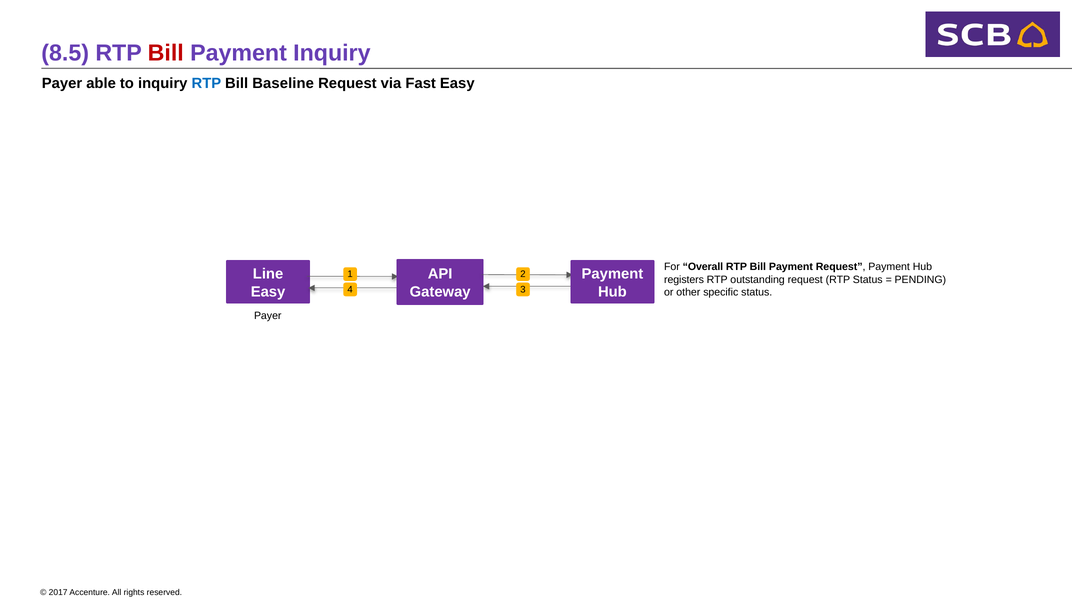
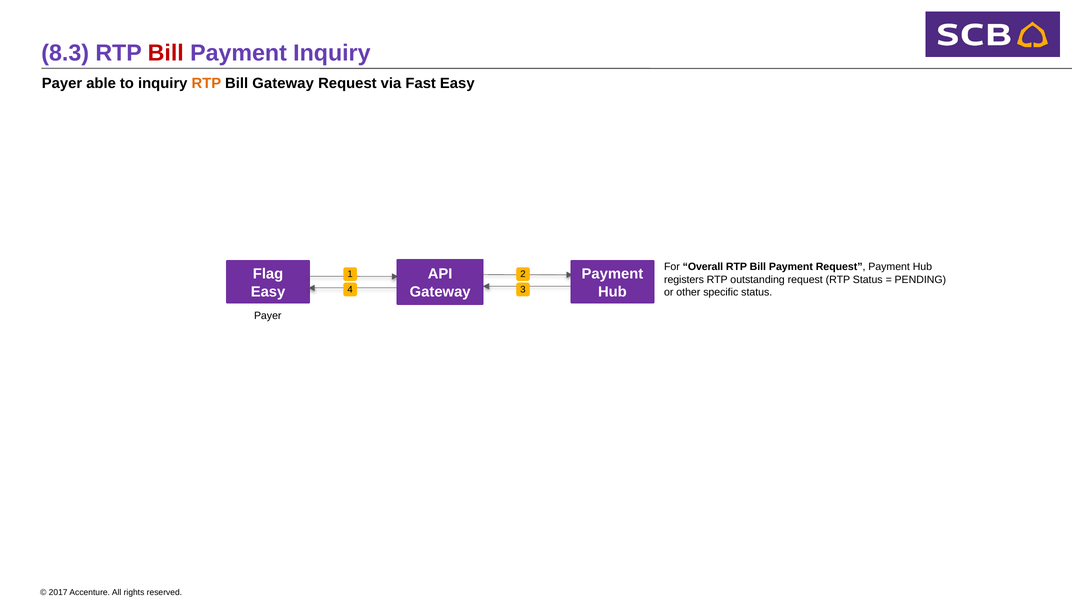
8.5: 8.5 -> 8.3 (65, 53)
RTP colour: blue -> orange (206, 84)
Bill Baseline: Baseline -> Gateway (283, 84)
Line: Line -> Flag (268, 274)
